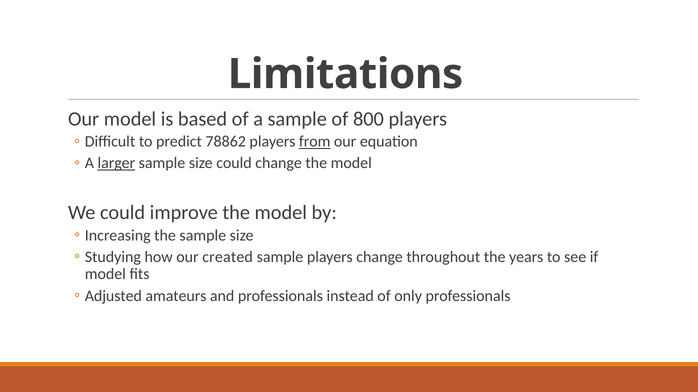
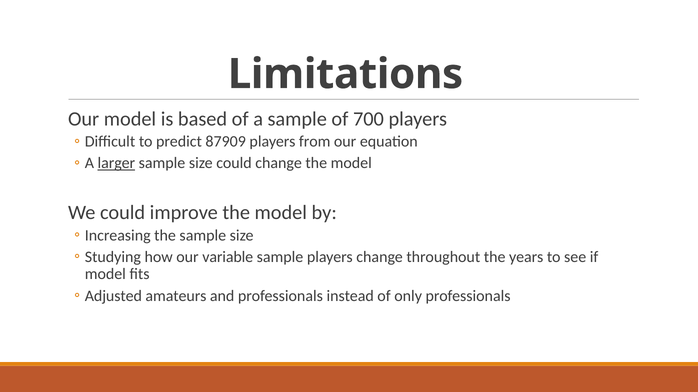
800: 800 -> 700 (368, 119)
78862: 78862 -> 87909 (226, 142)
from underline: present -> none (315, 142)
created: created -> variable (228, 257)
